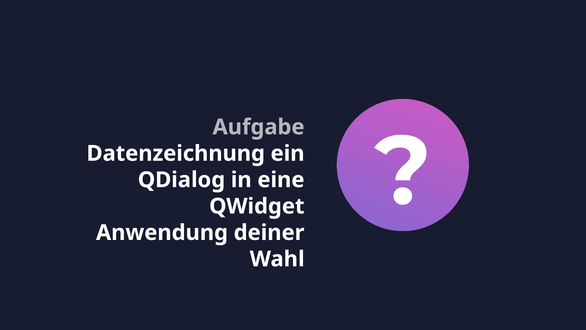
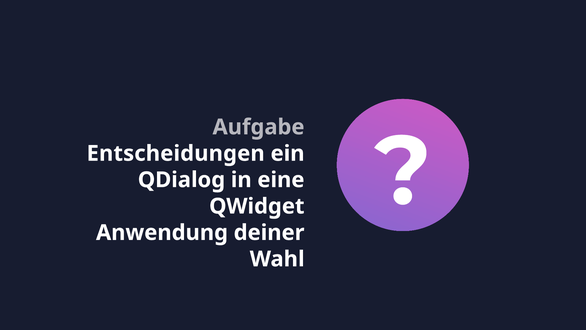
Datenzeichnung: Datenzeichnung -> Entscheidungen (176, 153)
